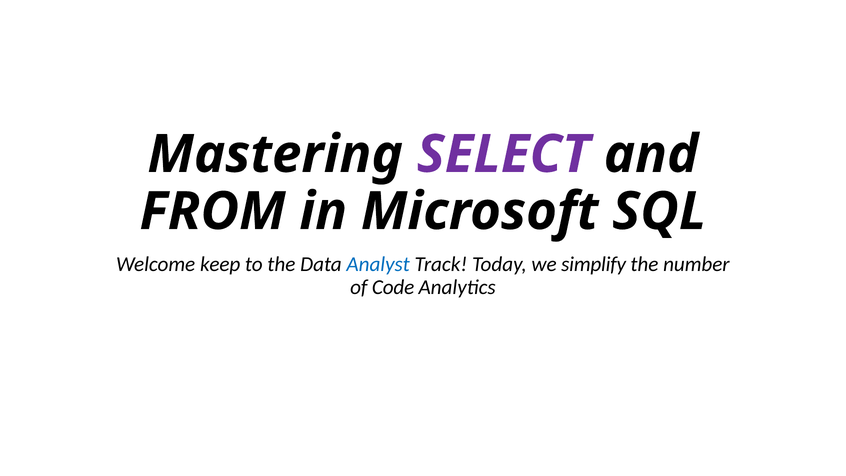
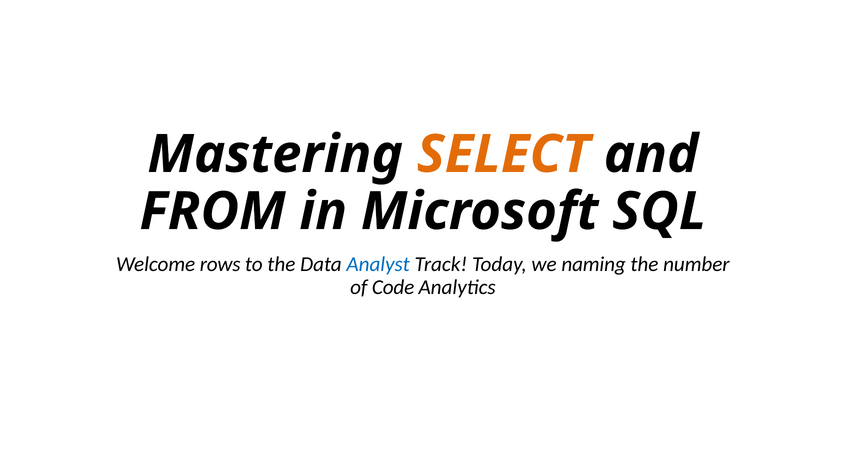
SELECT colour: purple -> orange (503, 154)
keep: keep -> rows (220, 264)
simplify: simplify -> naming (594, 264)
